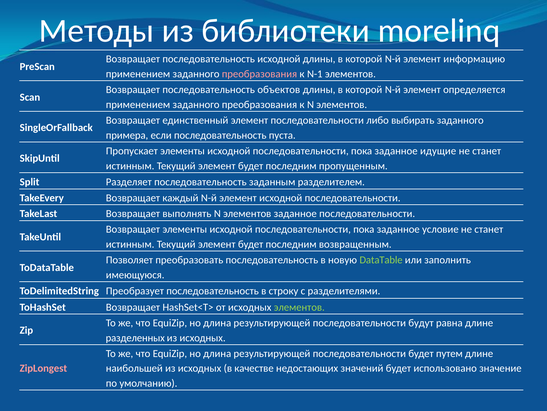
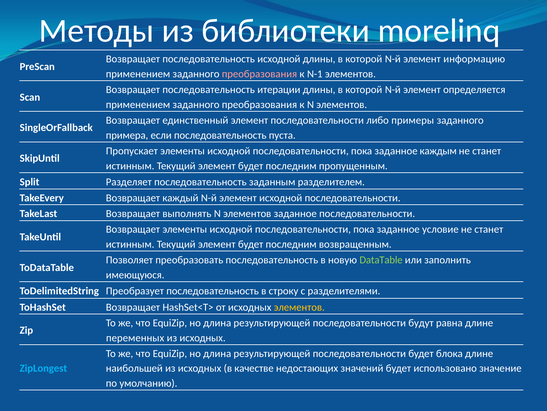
объектов: объектов -> итерации (279, 90)
выбирать: выбирать -> примеры (413, 120)
идущие: идущие -> каждым (438, 151)
элементов colour: light green -> yellow (299, 307)
разделенных: разделенных -> переменных (135, 337)
путем: путем -> блока (449, 353)
ZipLongest colour: pink -> light blue (43, 368)
